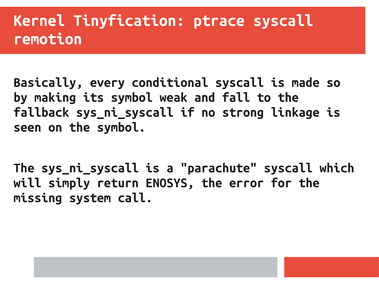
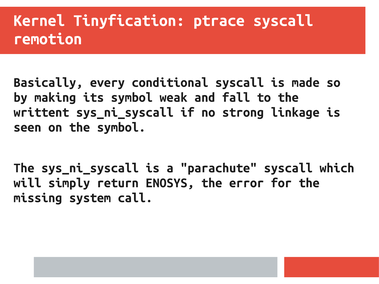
fallback: fallback -> writtent (41, 113)
